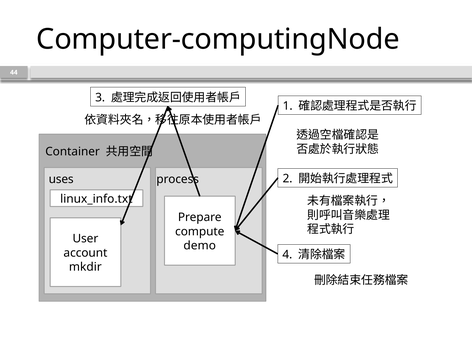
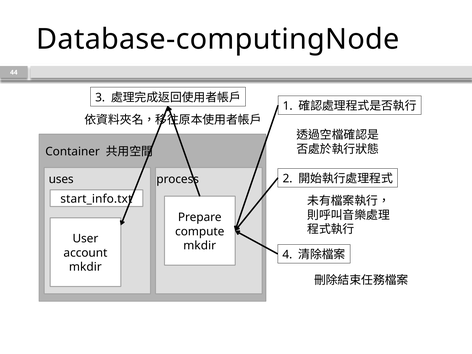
Computer-computingNode: Computer-computingNode -> Database-computingNode (218, 39)
linux_info.txt: linux_info.txt -> start_info.txt (96, 199)
demo: demo -> mkdir (200, 246)
